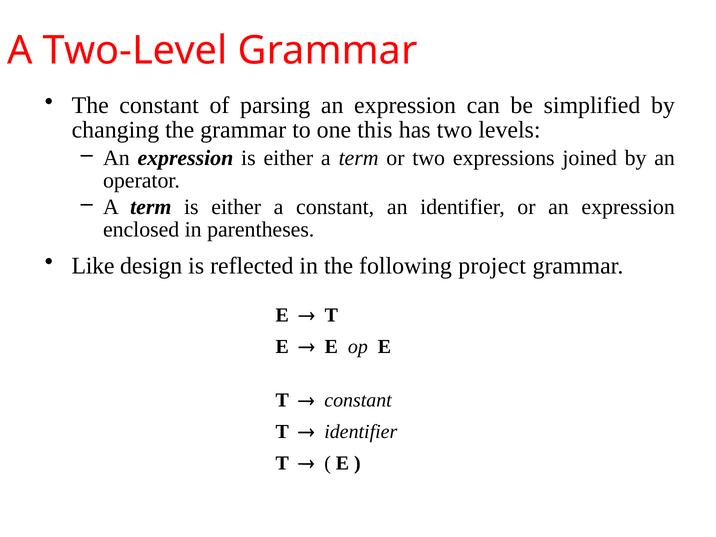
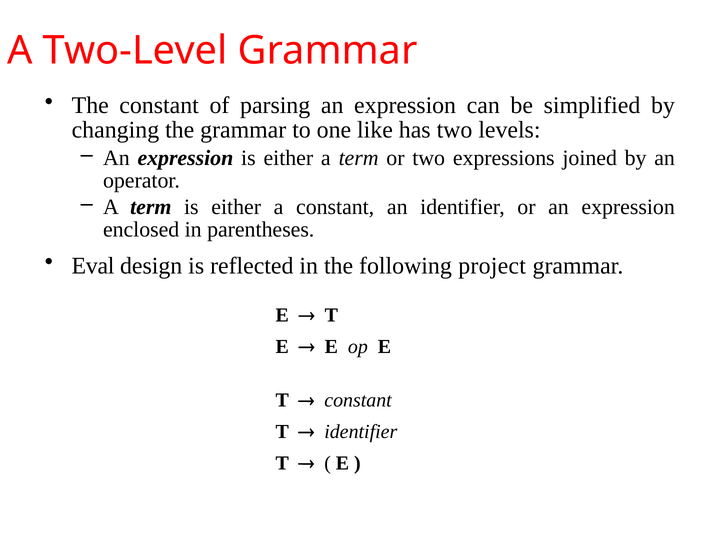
this: this -> like (375, 130)
Like: Like -> Eval (93, 266)
